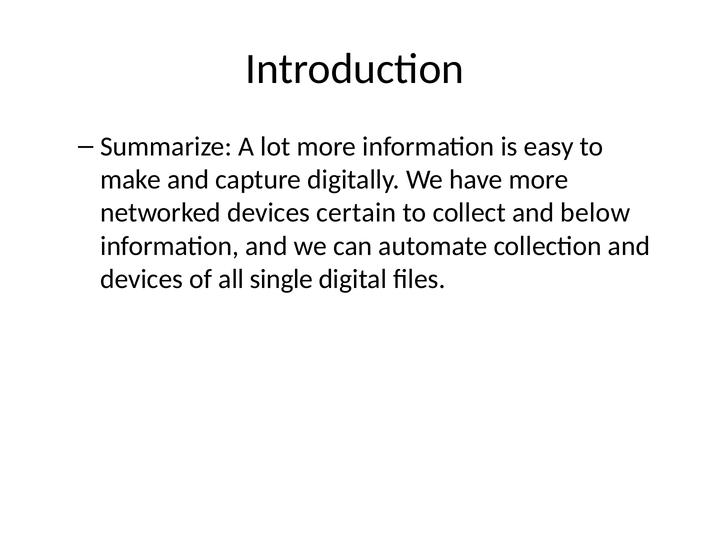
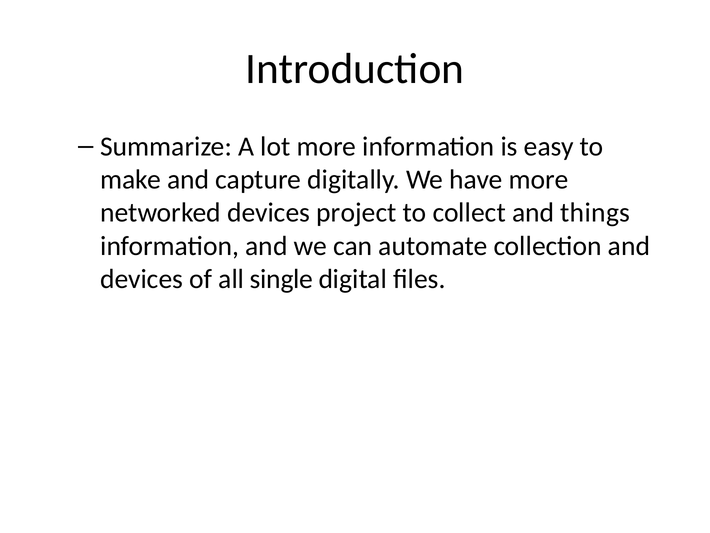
certain: certain -> project (356, 213)
below: below -> things (595, 213)
